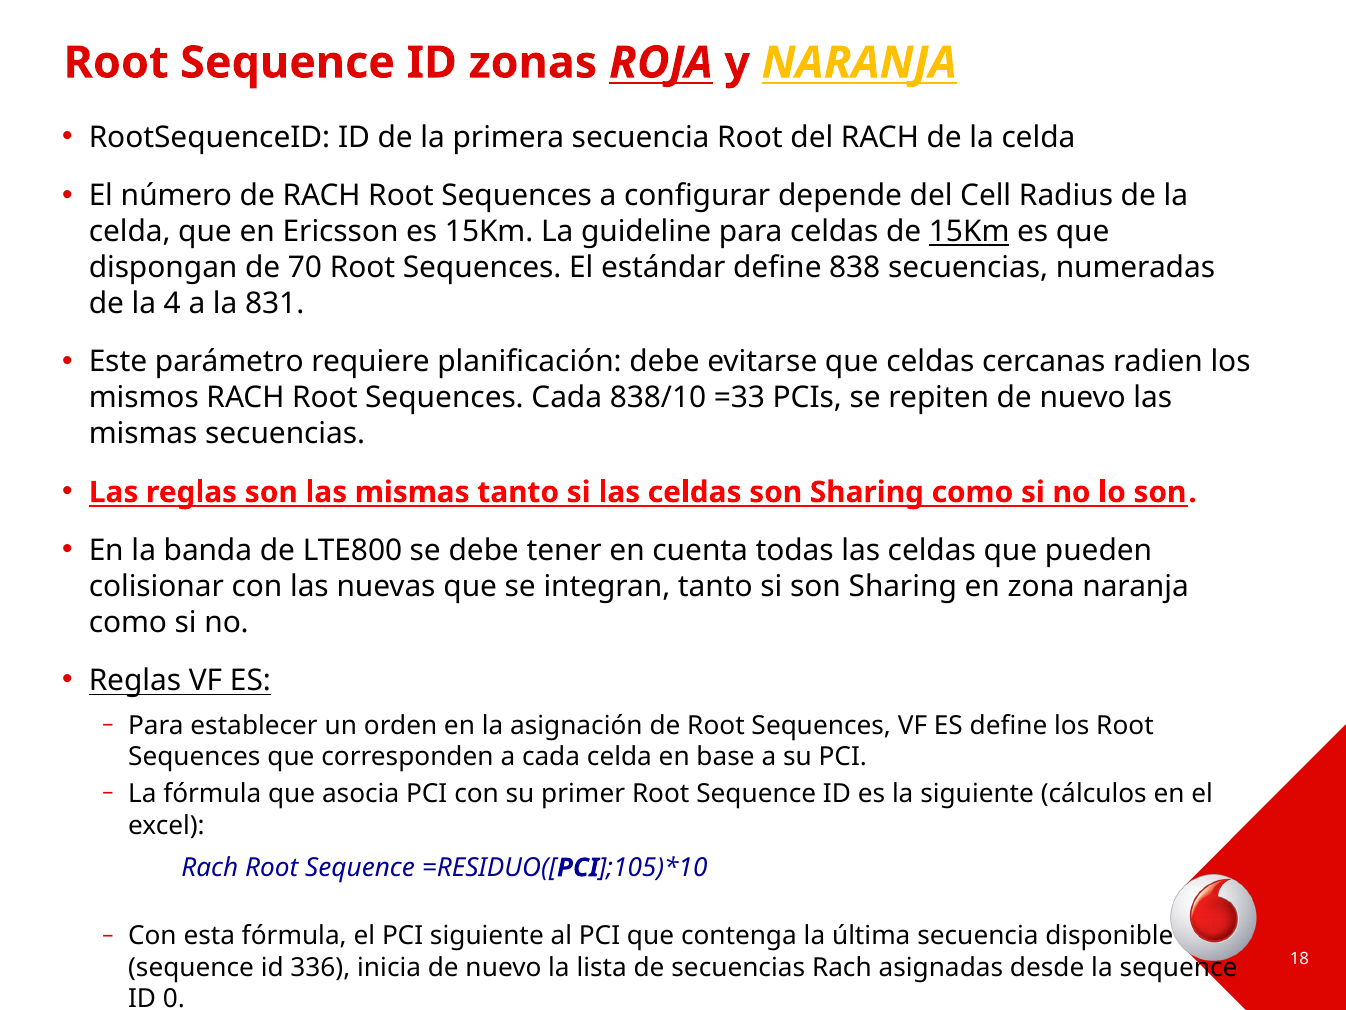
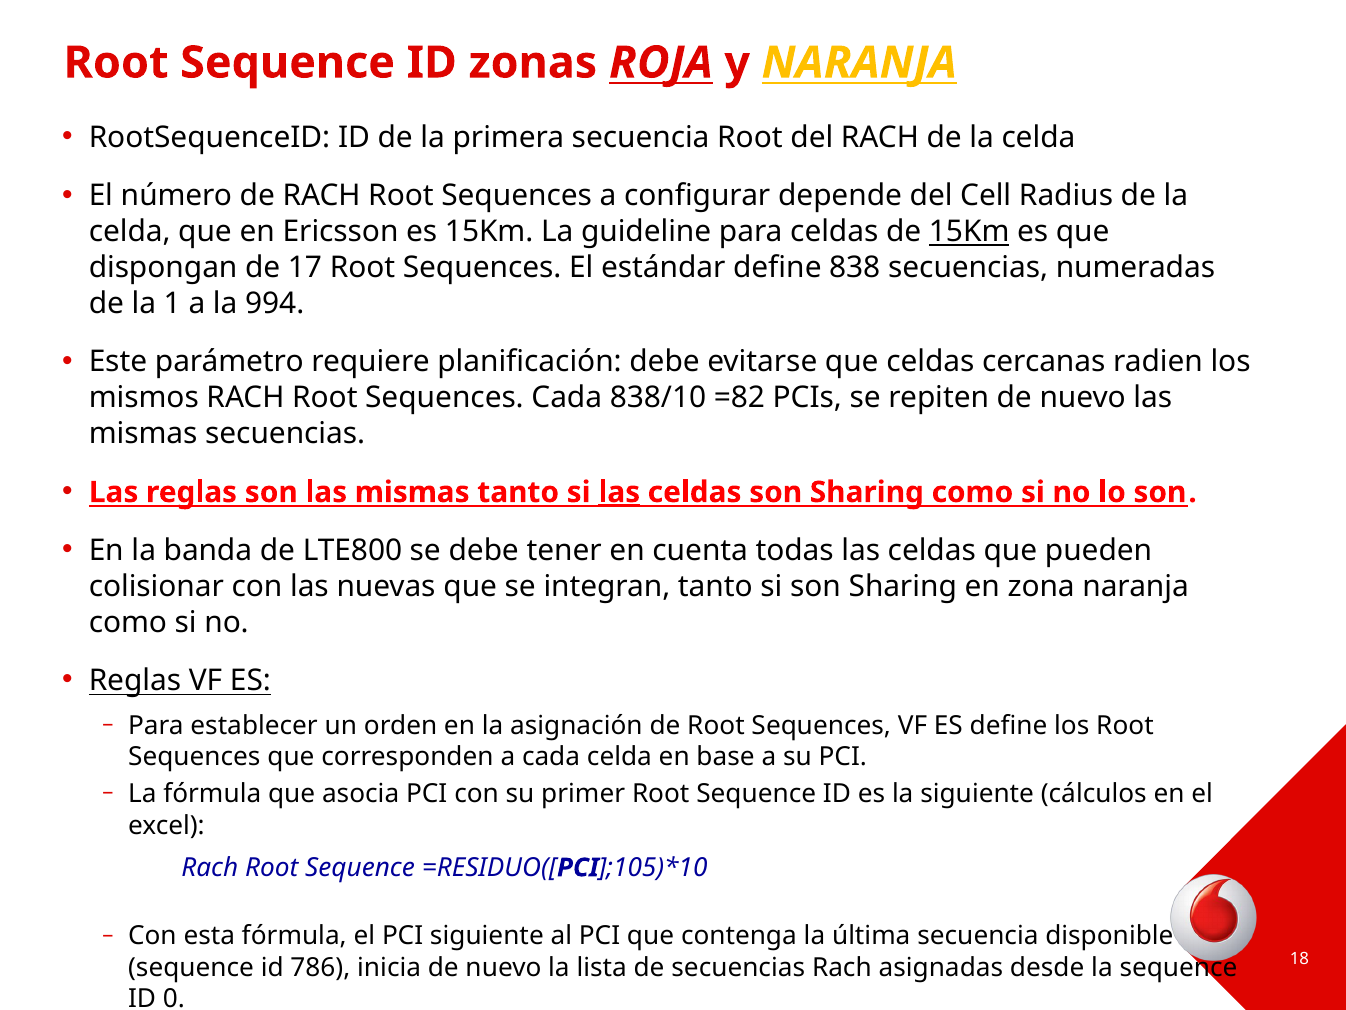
70: 70 -> 17 (305, 268)
4: 4 -> 1 (172, 304)
831: 831 -> 994 (275, 304)
=33: =33 -> =82 (739, 398)
las underline: none -> present (619, 492)
336: 336 -> 786 (320, 967)
